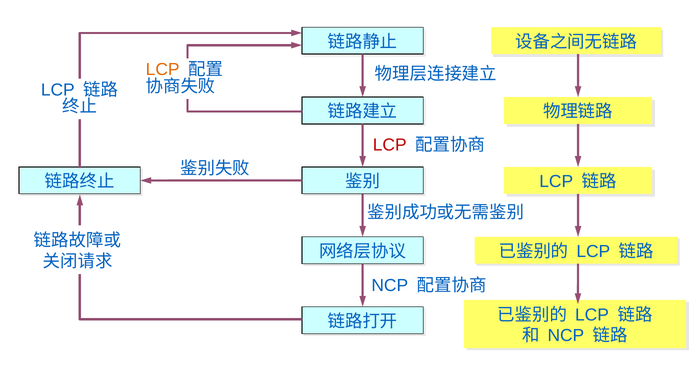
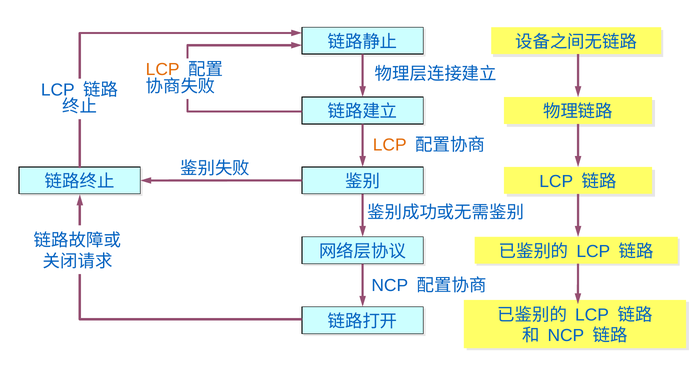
LCP colour: red -> orange (390, 145)
